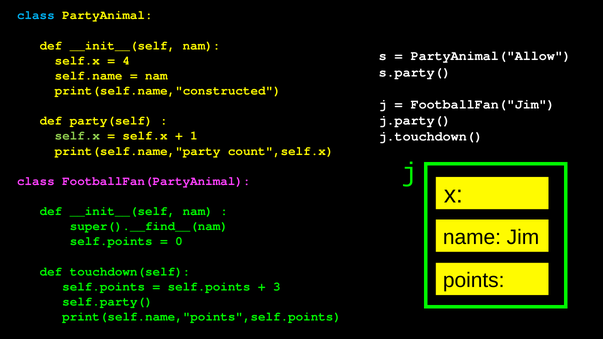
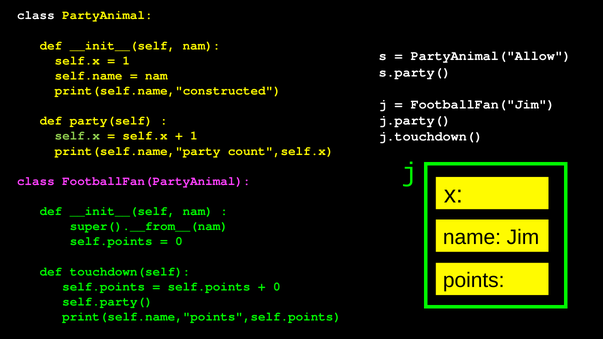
class colour: light blue -> white (36, 15)
4: 4 -> 1 (126, 61)
super().__find__(nam: super().__find__(nam -> super().__from__(nam (149, 226)
3: 3 -> 0 (277, 287)
